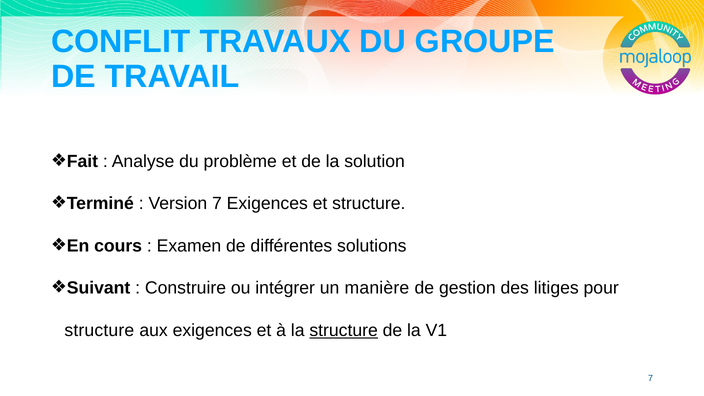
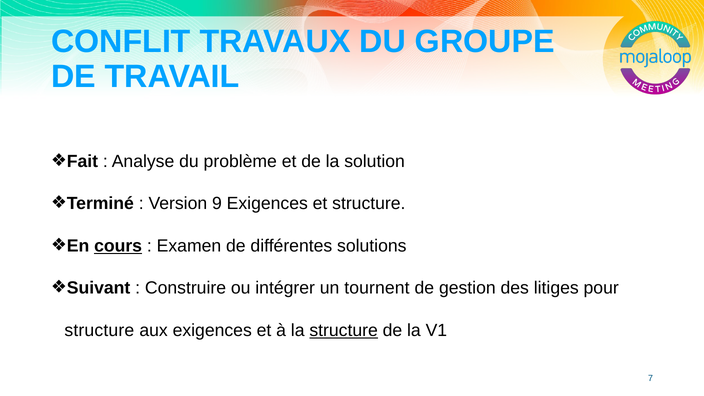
Version 7: 7 -> 9 (217, 204)
cours underline: none -> present (118, 246)
manière: manière -> tournent (377, 288)
